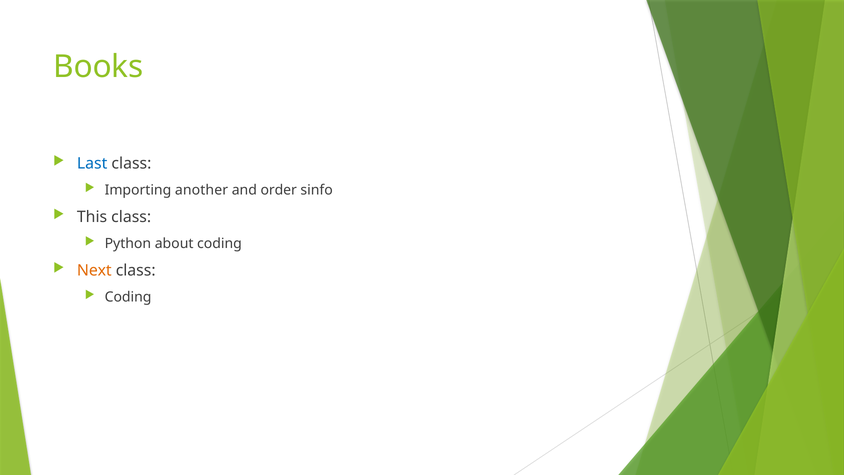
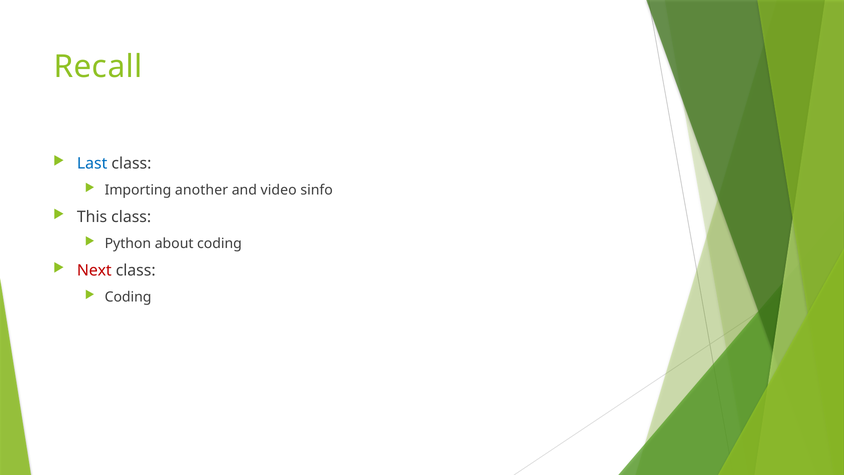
Books: Books -> Recall (98, 67)
order: order -> video (279, 190)
Next colour: orange -> red (94, 270)
